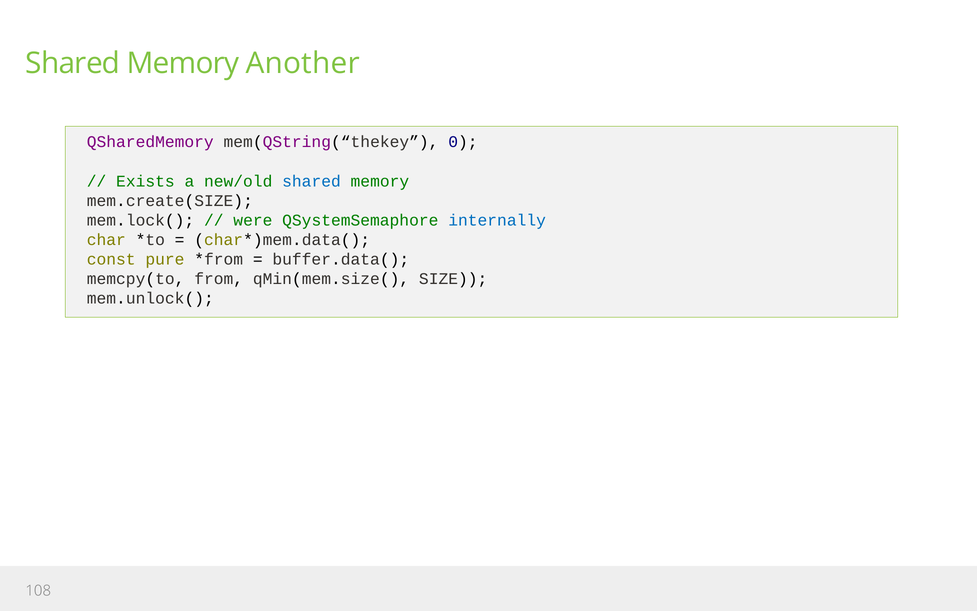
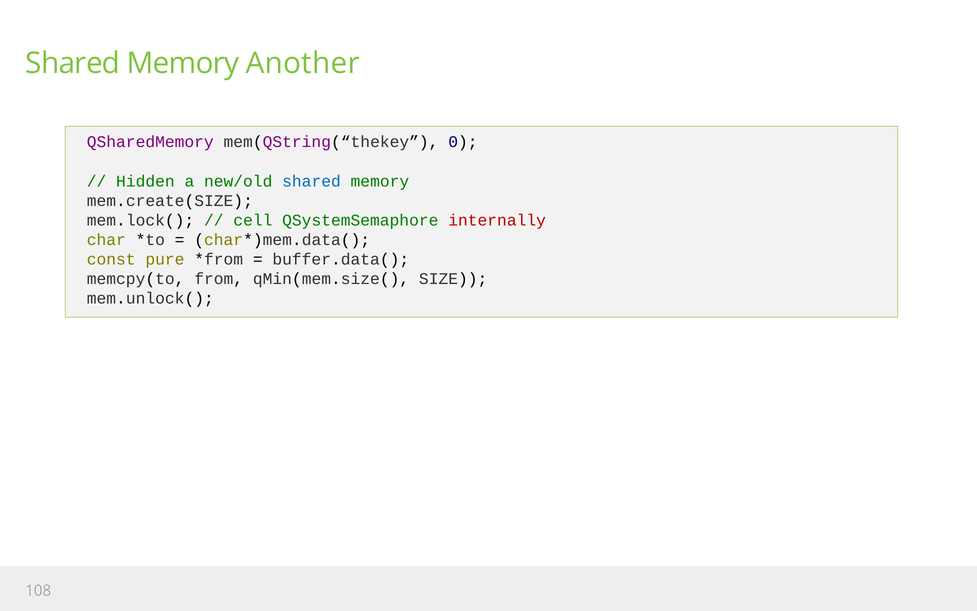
Exists: Exists -> Hidden (145, 181)
were: were -> cell (253, 220)
internally colour: blue -> red (497, 220)
